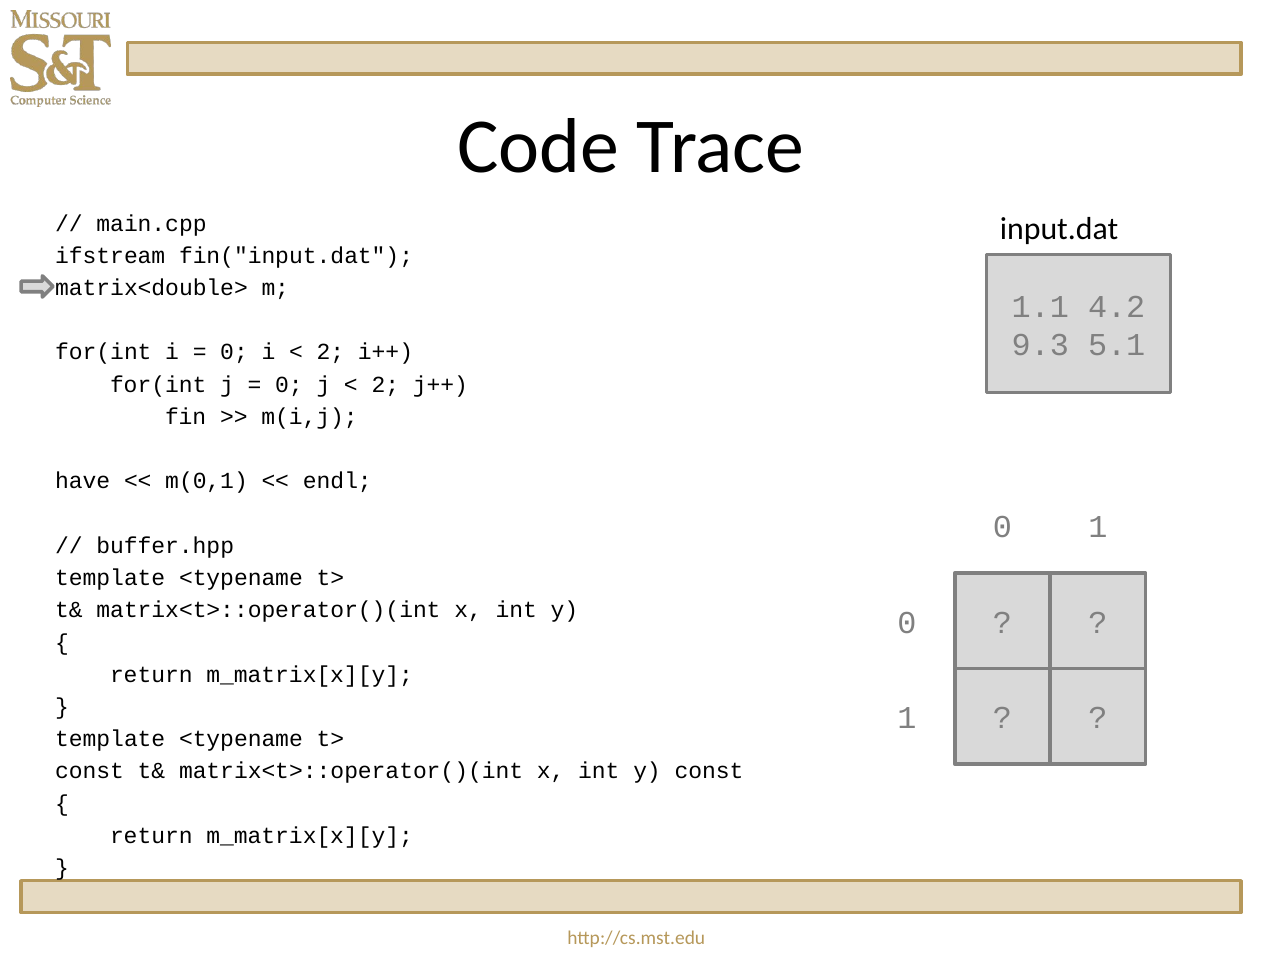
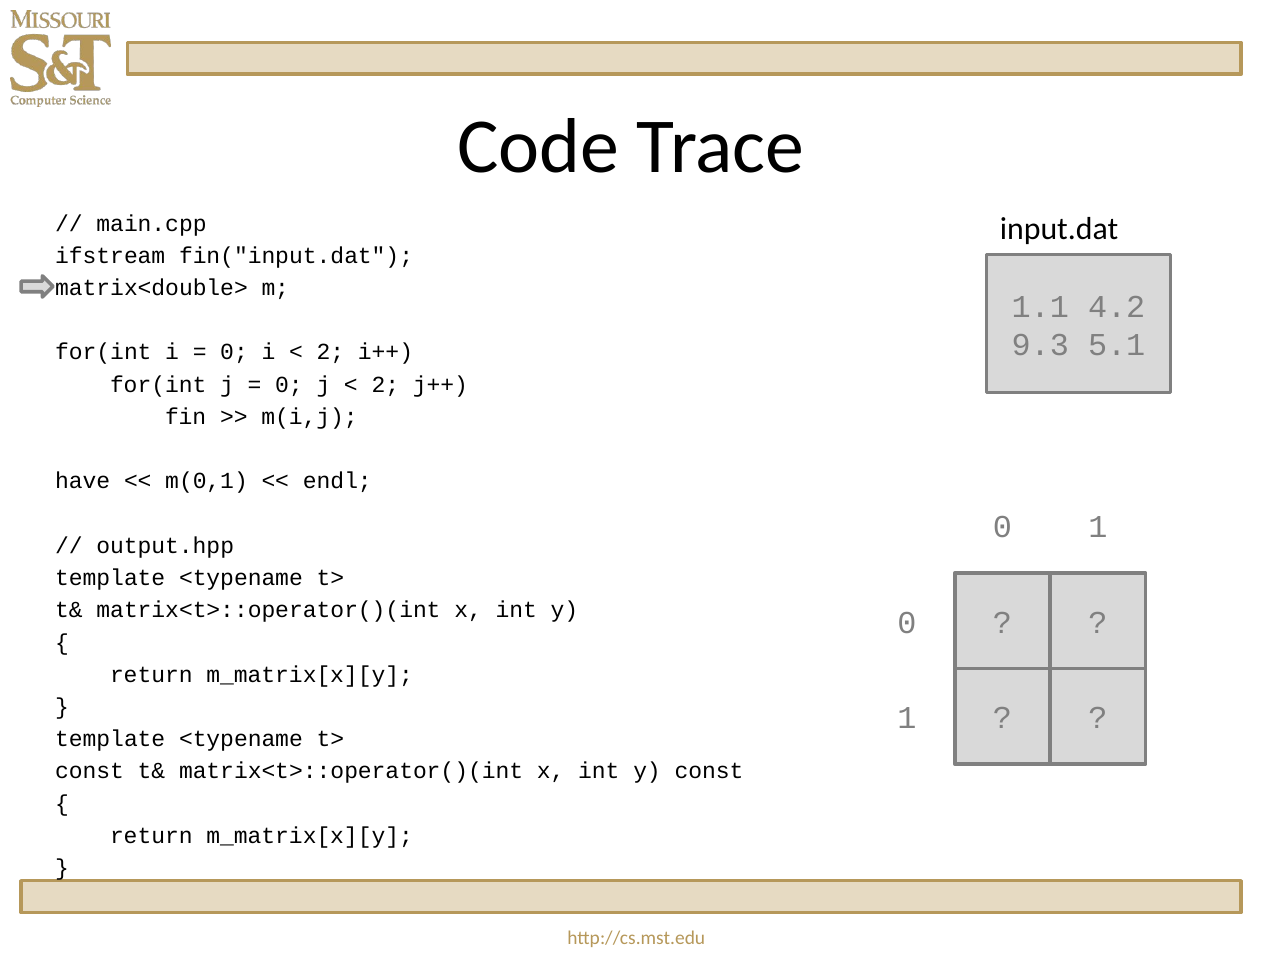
buffer.hpp: buffer.hpp -> output.hpp (165, 546)
